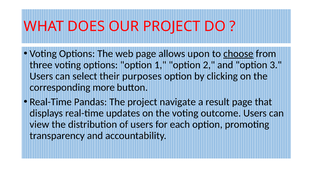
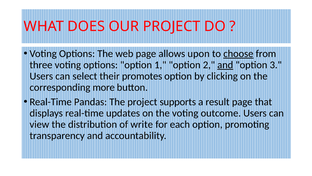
and underline: none -> present (225, 65)
purposes: purposes -> promotes (142, 76)
navigate: navigate -> supports (178, 102)
of users: users -> write (142, 124)
